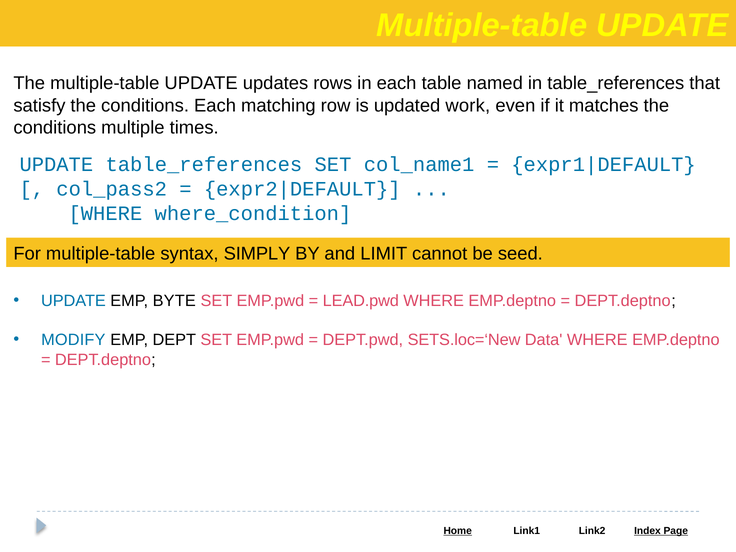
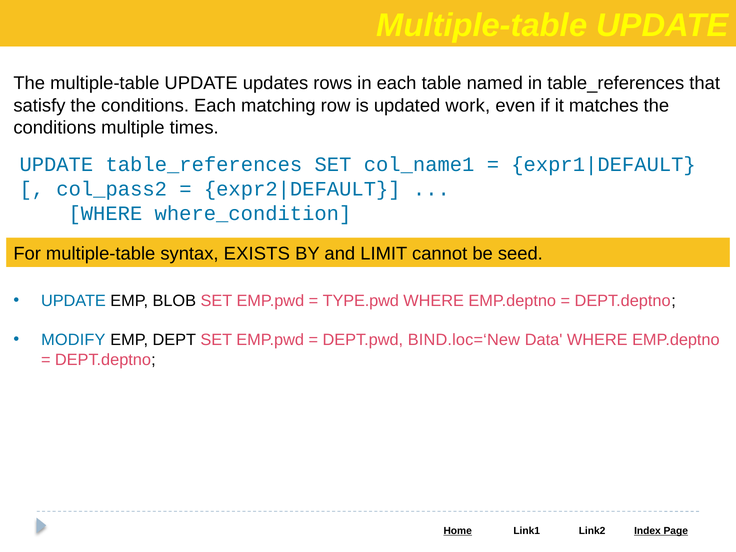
SIMPLY: SIMPLY -> EXISTS (257, 254)
BYTE: BYTE -> BLOB (174, 301)
LEAD.pwd: LEAD.pwd -> TYPE.pwd (361, 301)
SETS.loc=‘New: SETS.loc=‘New -> BIND.loc=‘New (464, 340)
